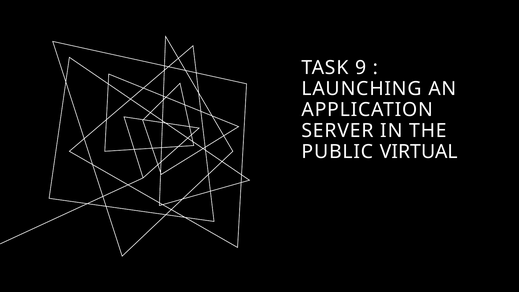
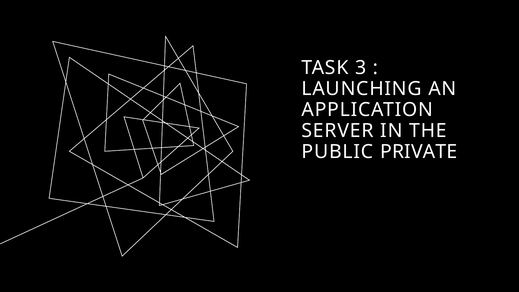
9: 9 -> 3 (361, 68)
VIRTUAL: VIRTUAL -> PRIVATE (419, 152)
